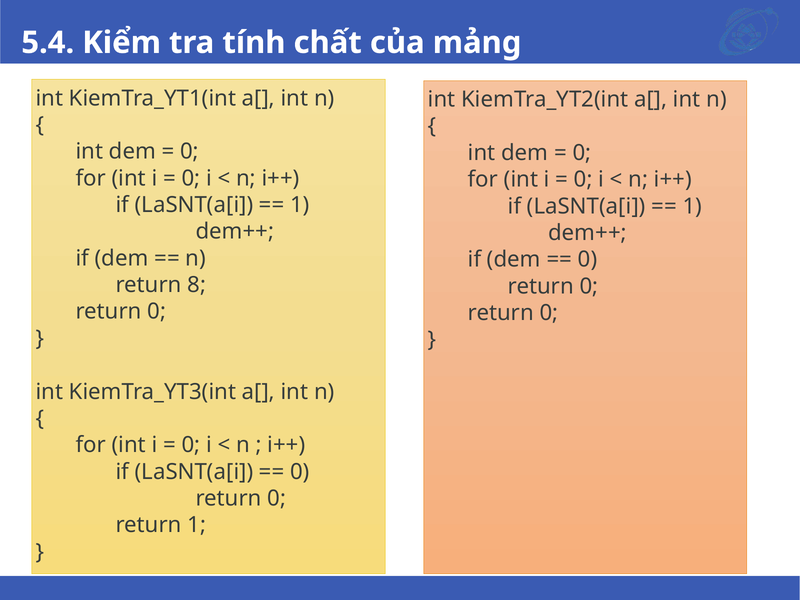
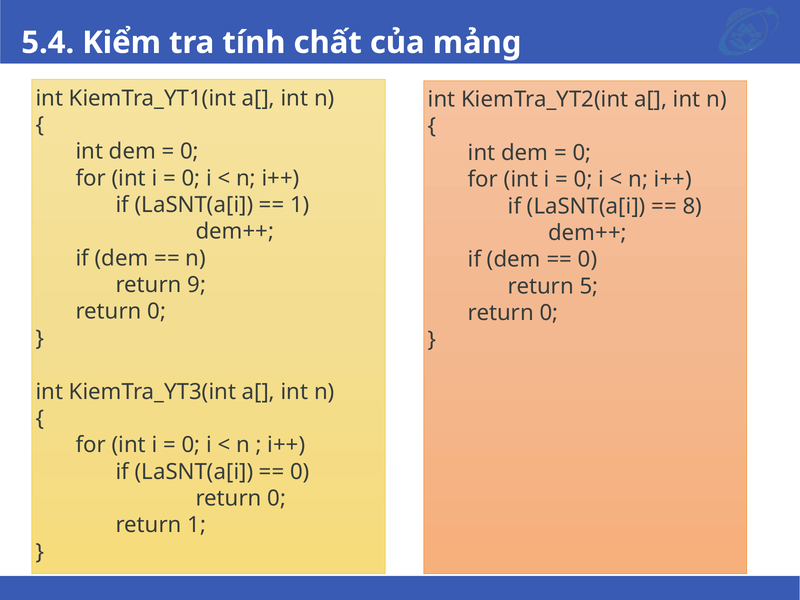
1: 1 -> 8 (692, 206)
8: 8 -> 9 (197, 285)
0: 0 -> 5 (589, 286)
